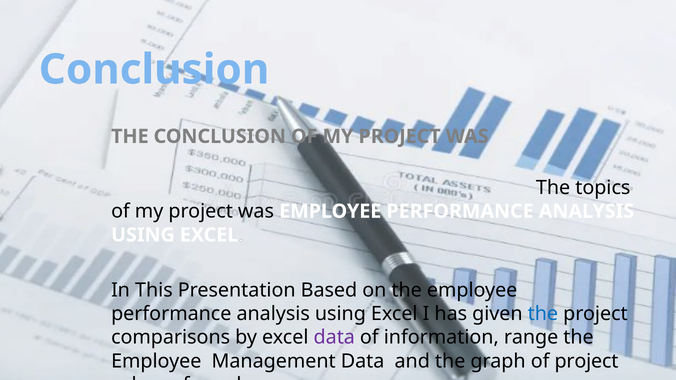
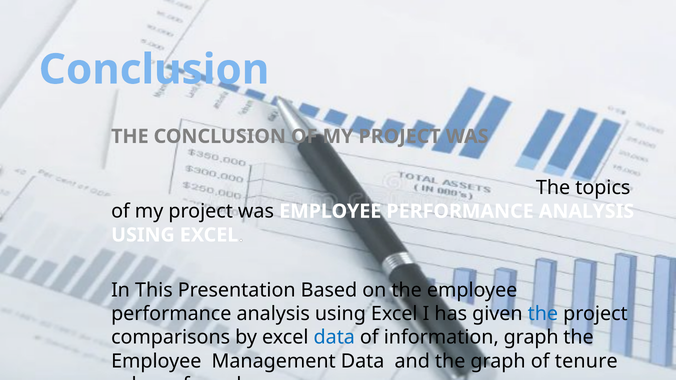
data colour: purple -> blue (334, 338)
information range: range -> graph (531, 338)
of project: project -> tenure (586, 361)
